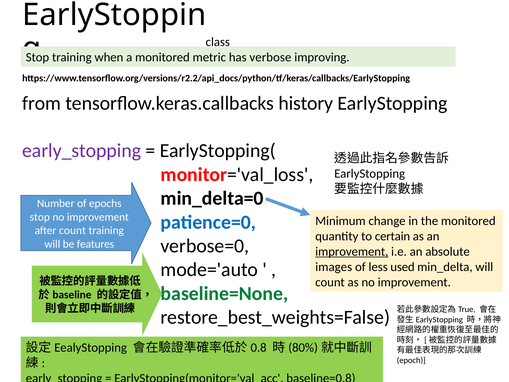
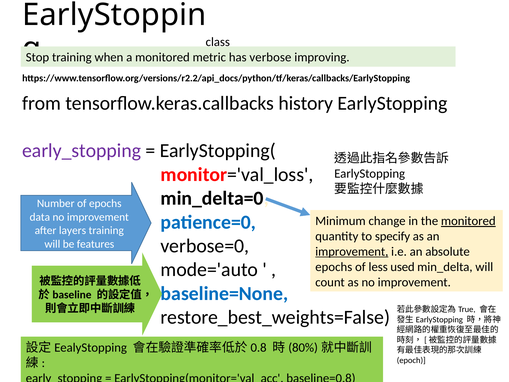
stop: stop -> data (40, 217)
monitored underline: none -> present (468, 221)
after count: count -> layers (73, 230)
certain: certain -> specify (393, 236)
images: images -> epochs (334, 267)
baseline=None colour: green -> blue (224, 293)
